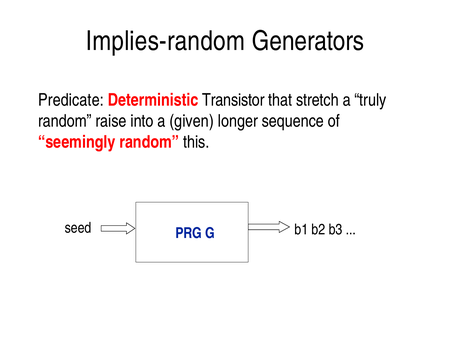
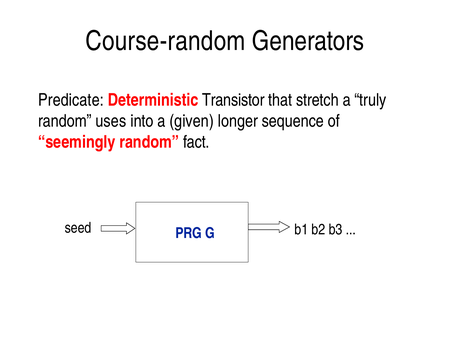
Implies-random: Implies-random -> Course-random (165, 41)
raise: raise -> uses (111, 121)
this: this -> fact (196, 142)
